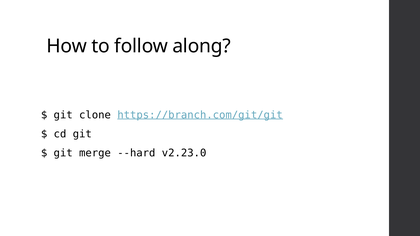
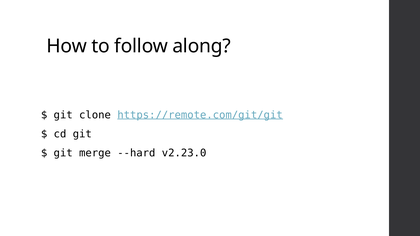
https://branch.com/git/git: https://branch.com/git/git -> https://remote.com/git/git (200, 115)
